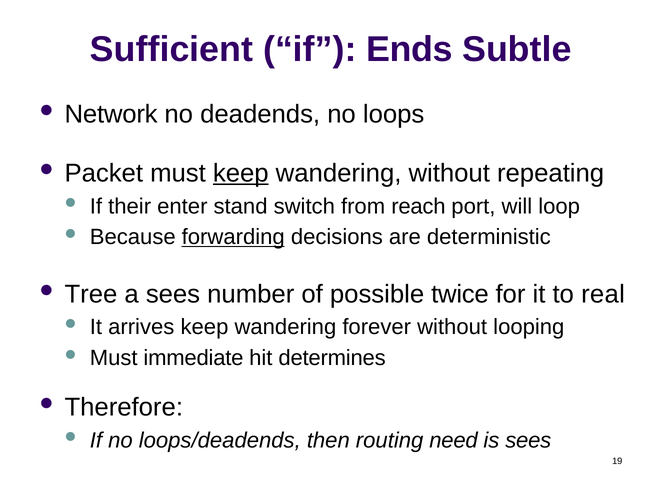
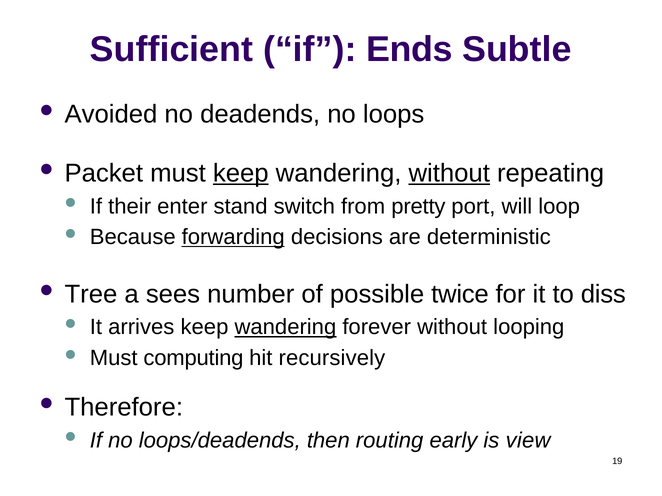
Network: Network -> Avoided (111, 114)
without underline: none -> present (449, 174)
reach: reach -> pretty (418, 206)
real: real -> diss (603, 295)
wandering underline: none -> present (285, 327)
immediate: immediate -> computing (193, 358)
determines: determines -> recursively (332, 358)
need: need -> early (453, 441)
is sees: sees -> view (528, 441)
